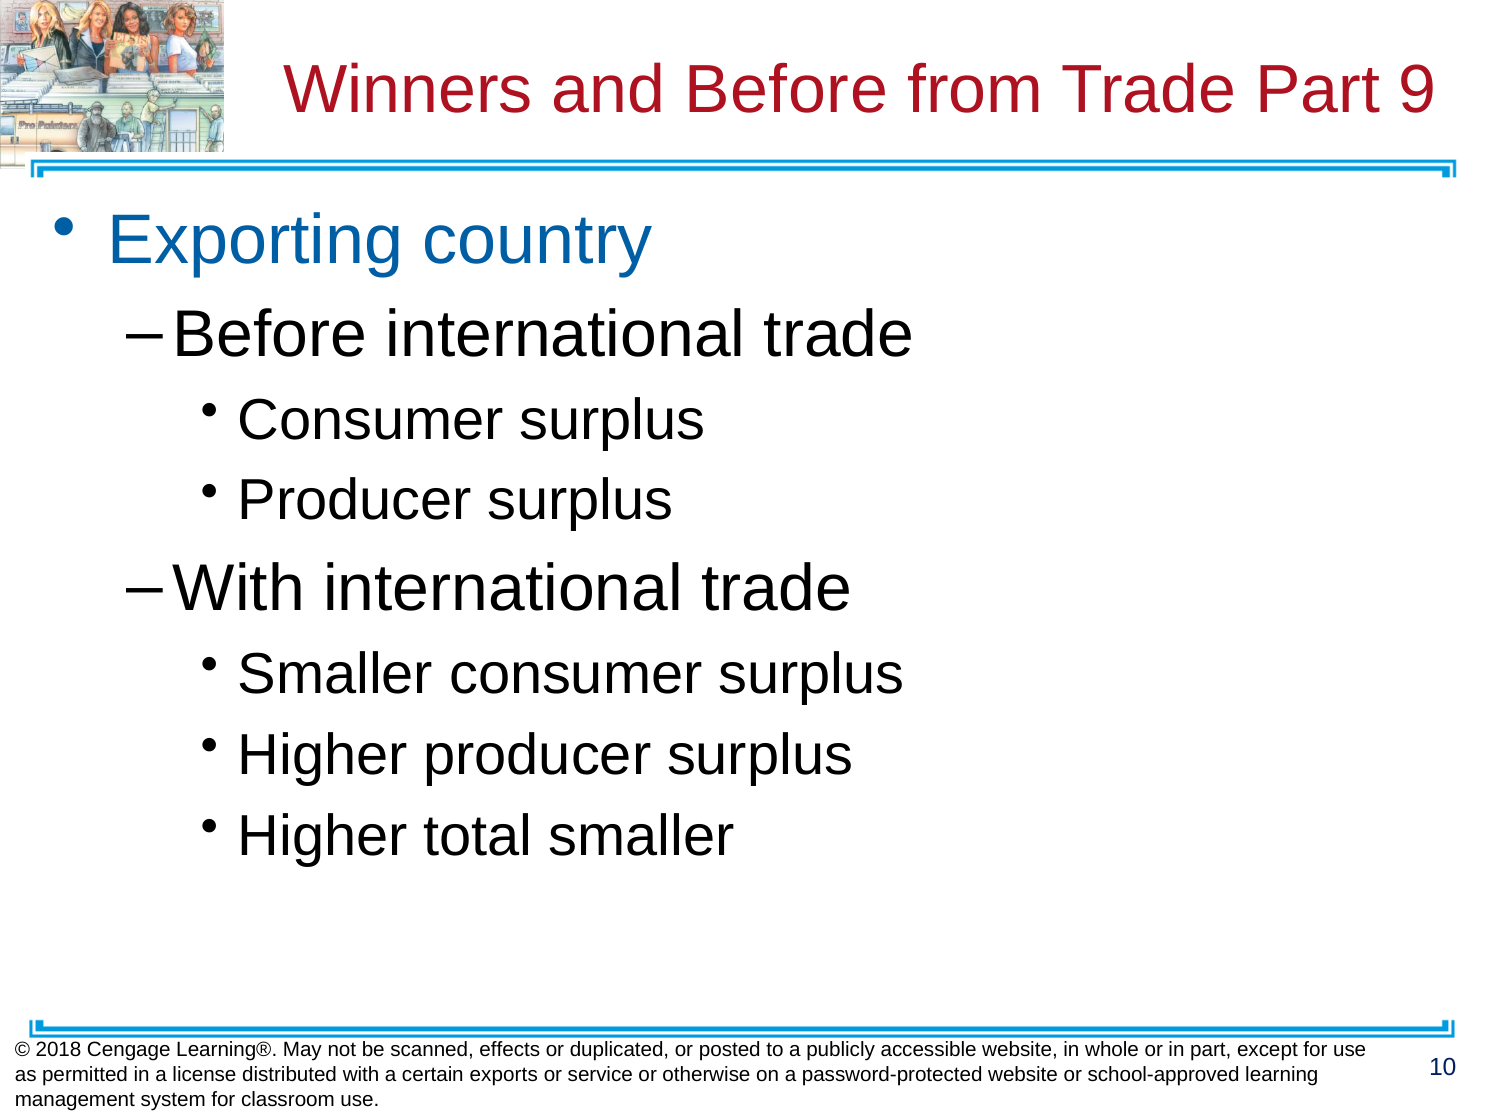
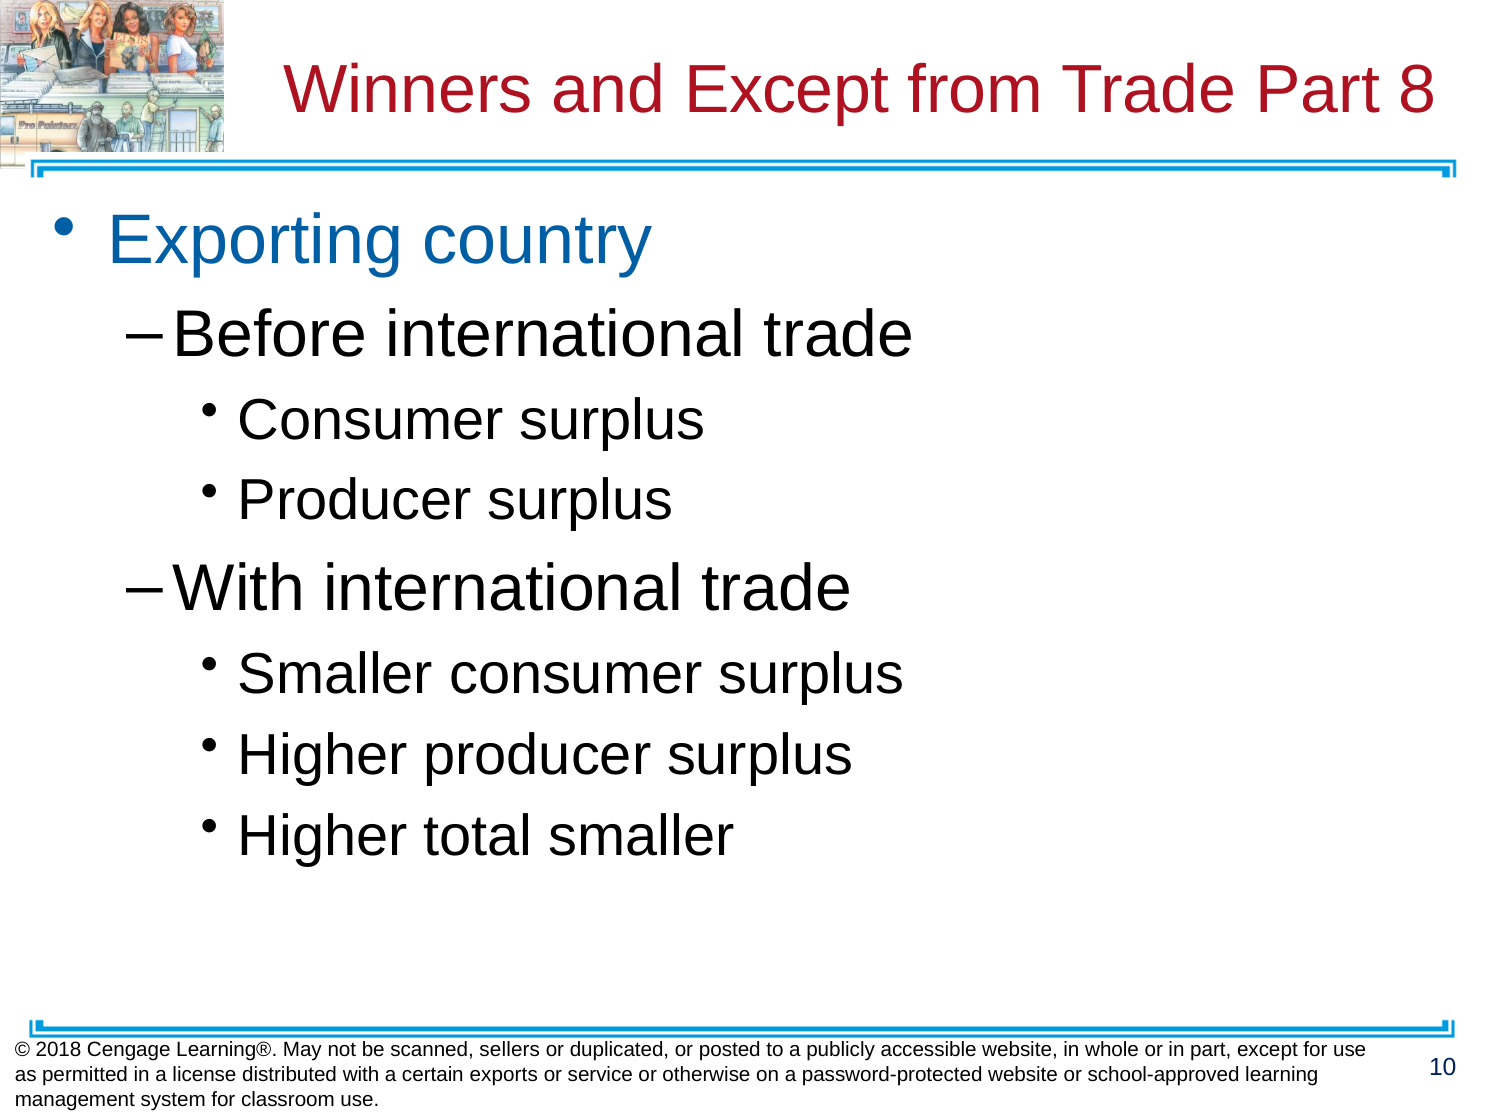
and Before: Before -> Except (787, 90)
9: 9 -> 8 (1418, 90)
effects: effects -> sellers (510, 1051)
